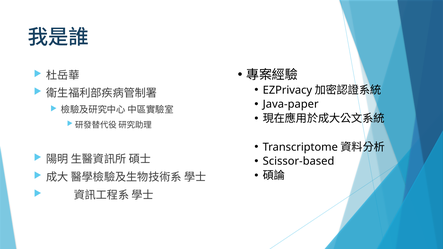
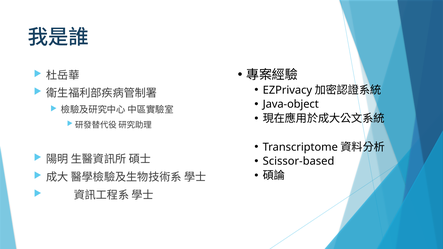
Java-paper: Java-paper -> Java-object (291, 104)
